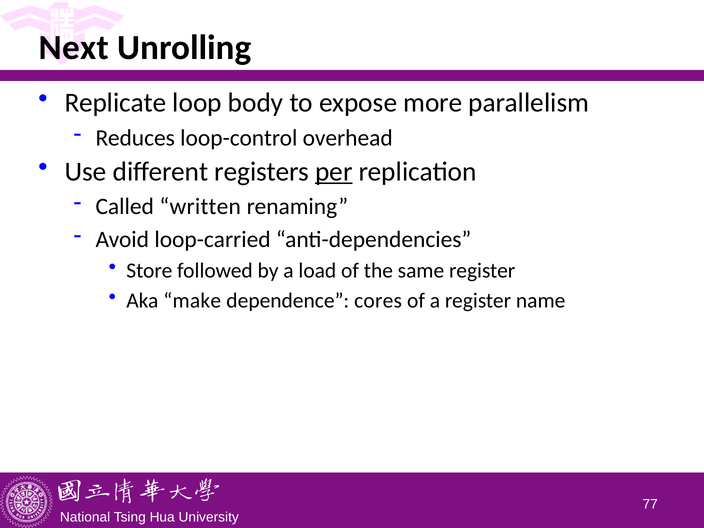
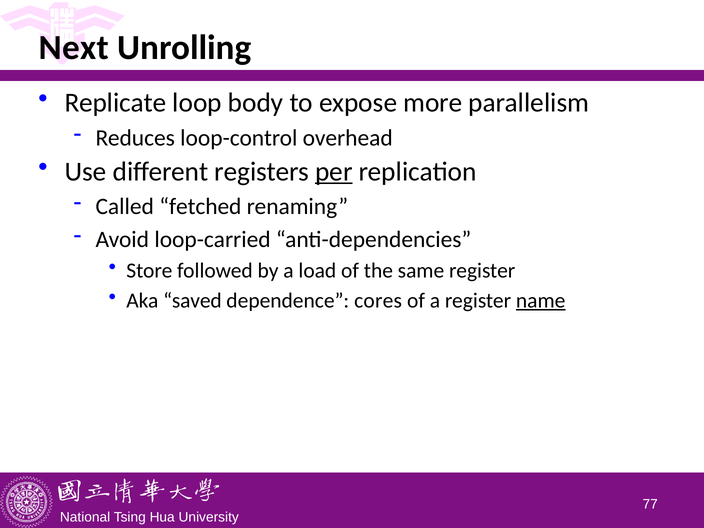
written: written -> fetched (200, 207)
make: make -> saved (192, 301)
name underline: none -> present (541, 301)
